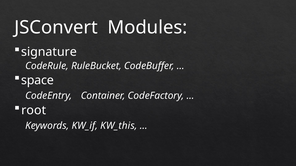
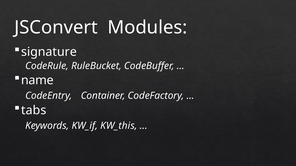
space: space -> name (37, 81)
root: root -> tabs (34, 111)
